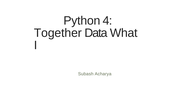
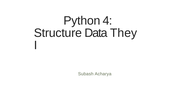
Together: Together -> Structure (58, 33)
What: What -> They (124, 33)
